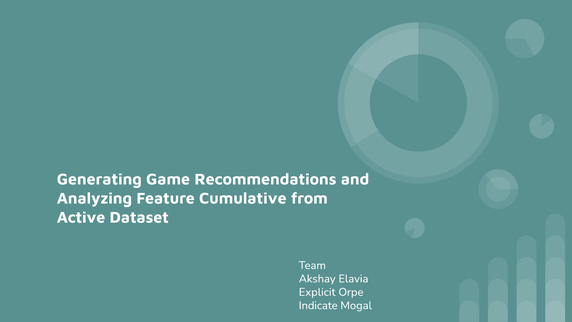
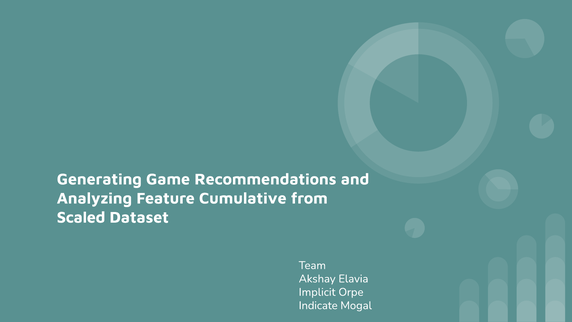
Active: Active -> Scaled (81, 217)
Explicit: Explicit -> Implicit (317, 292)
